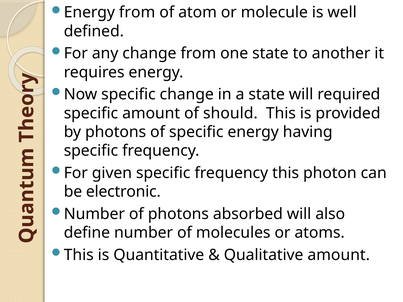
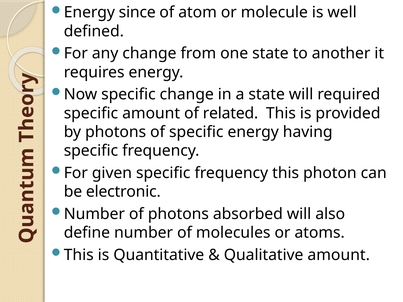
Energy from: from -> since (137, 12)
should: should -> related (231, 113)
